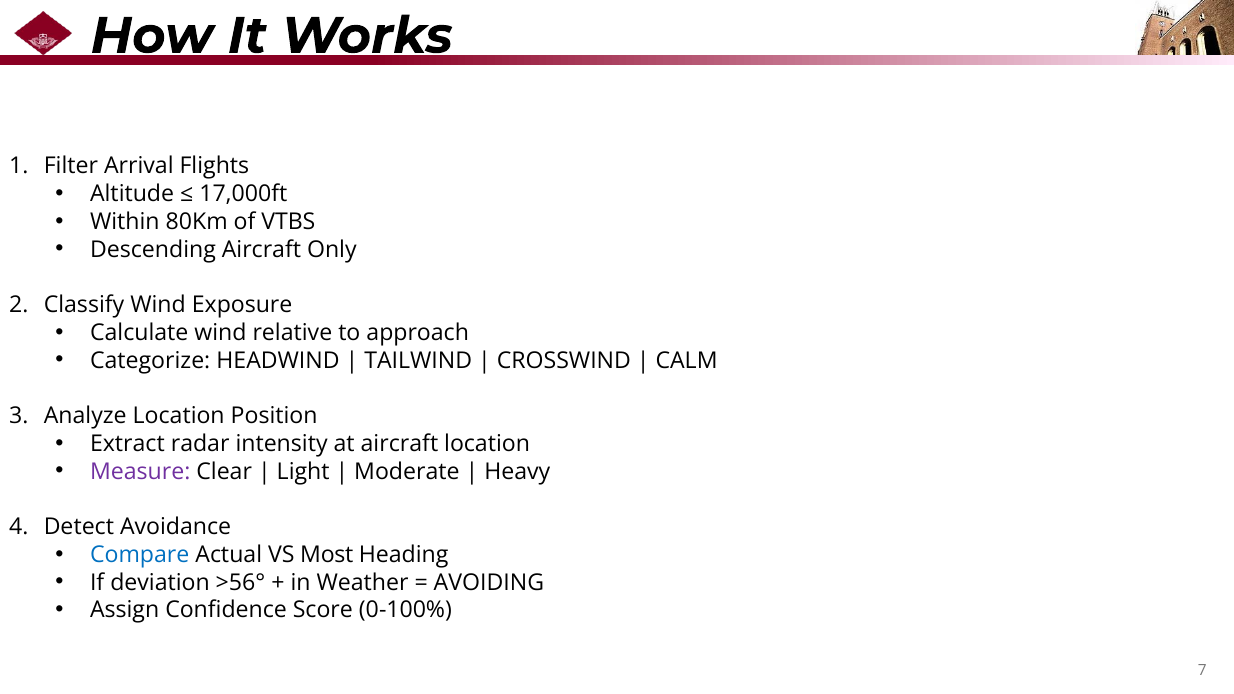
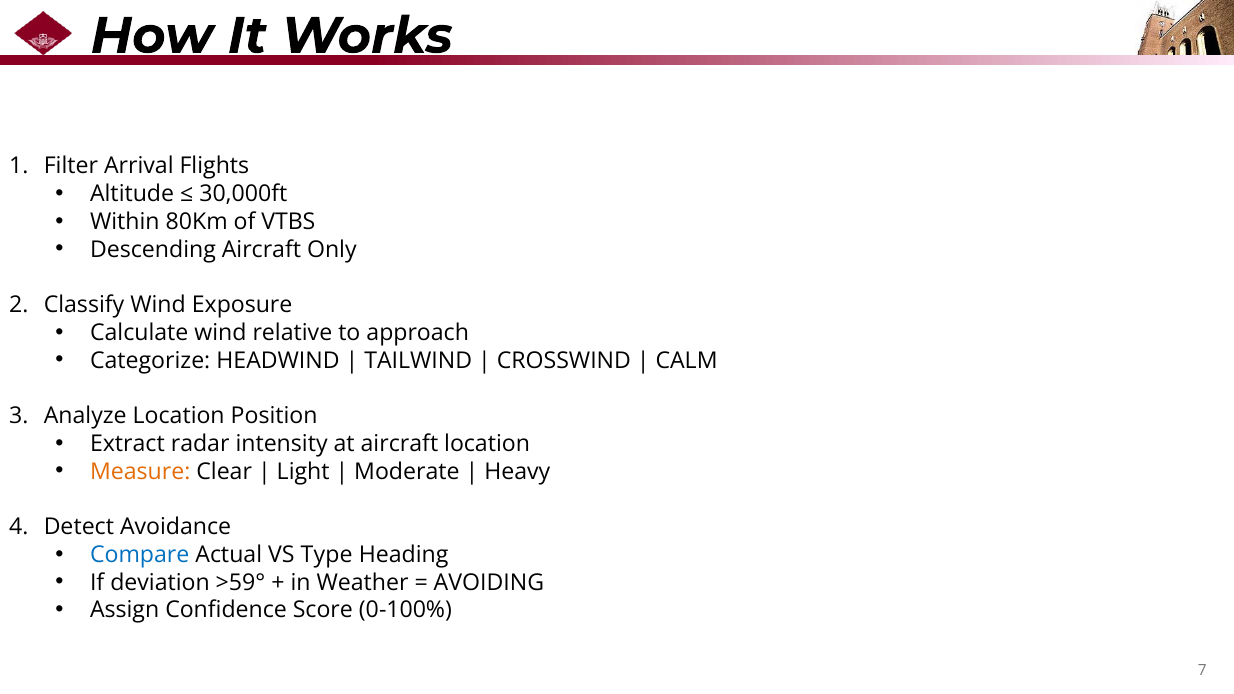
17,000ft: 17,000ft -> 30,000ft (243, 194)
Measure colour: purple -> orange (140, 472)
Most: Most -> Type (327, 555)
>56°: >56° -> >59° (241, 583)
